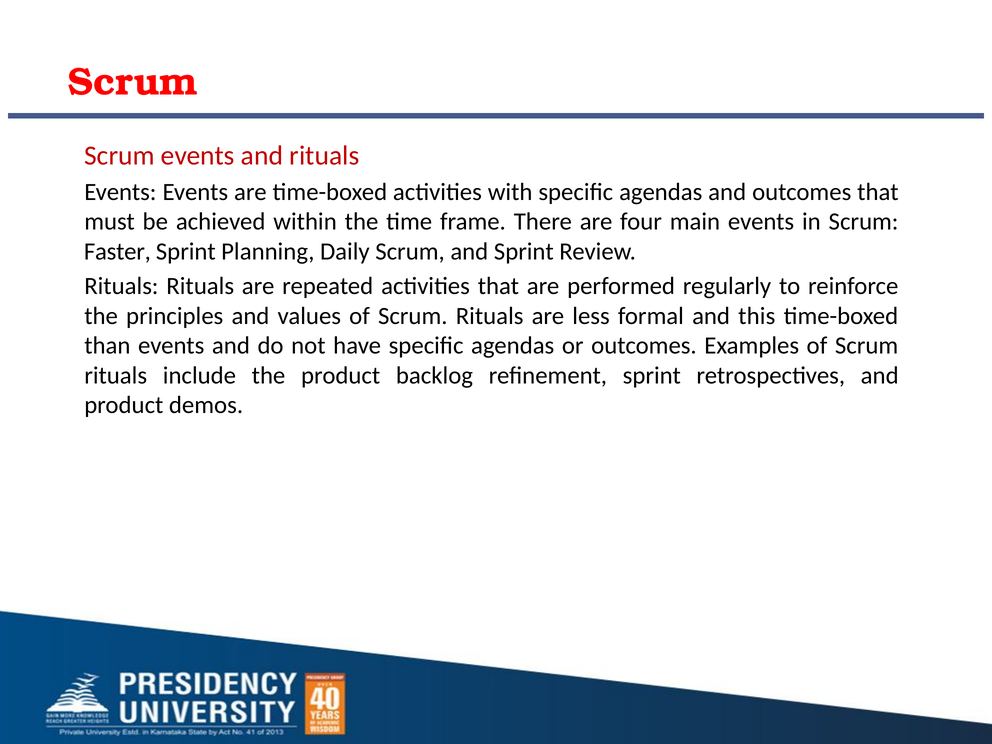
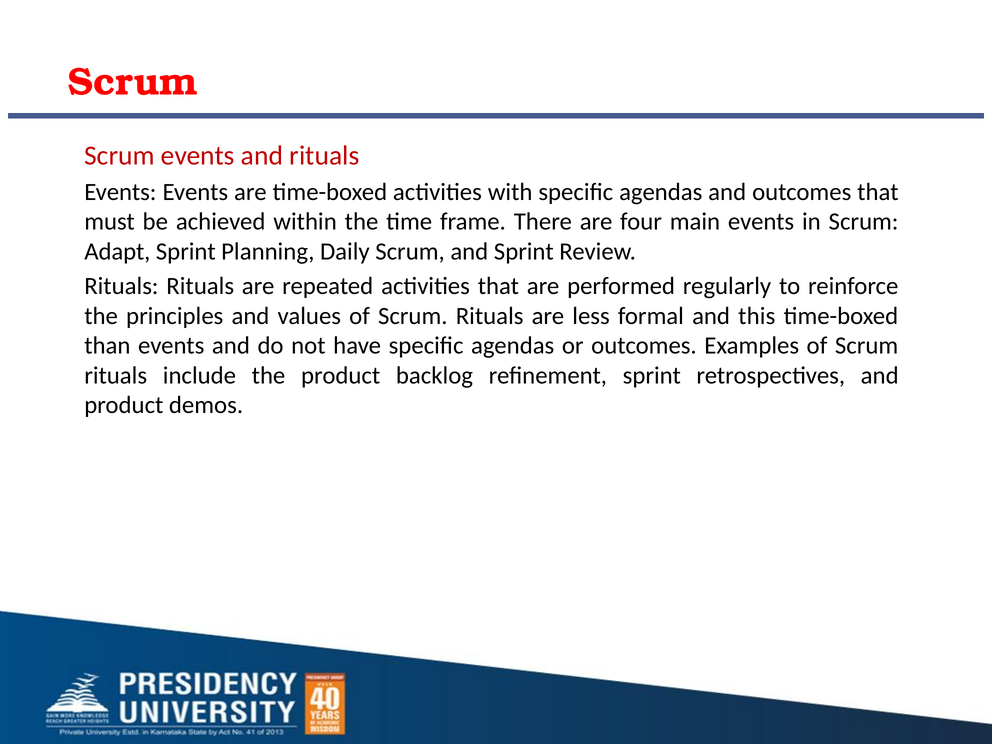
Faster: Faster -> Adapt (117, 251)
